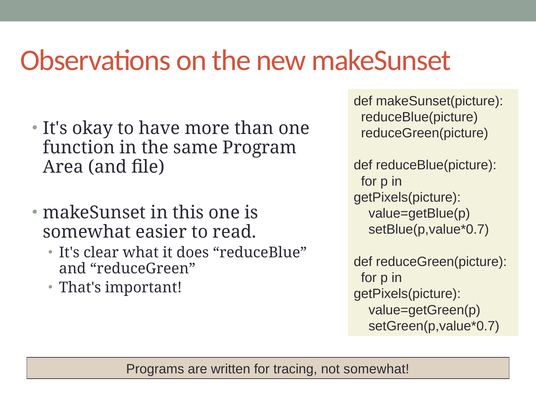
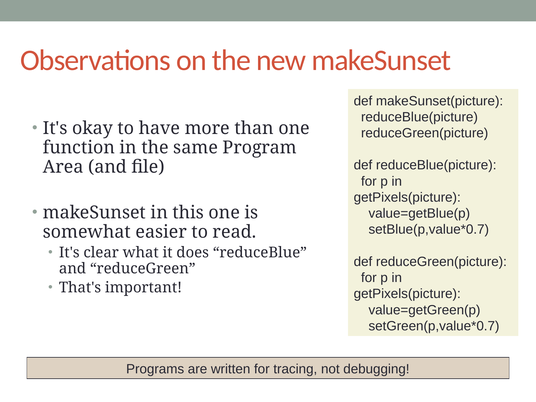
not somewhat: somewhat -> debugging (376, 369)
